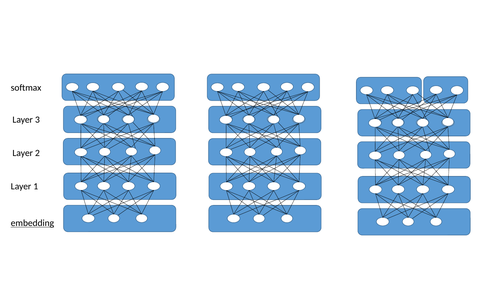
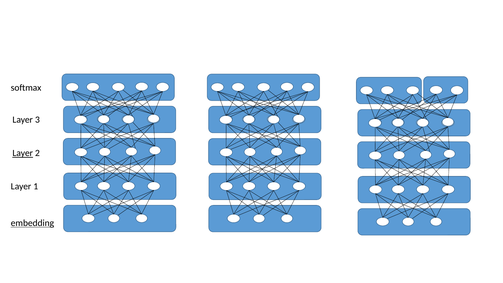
Layer underline: none -> present (23, 153)
